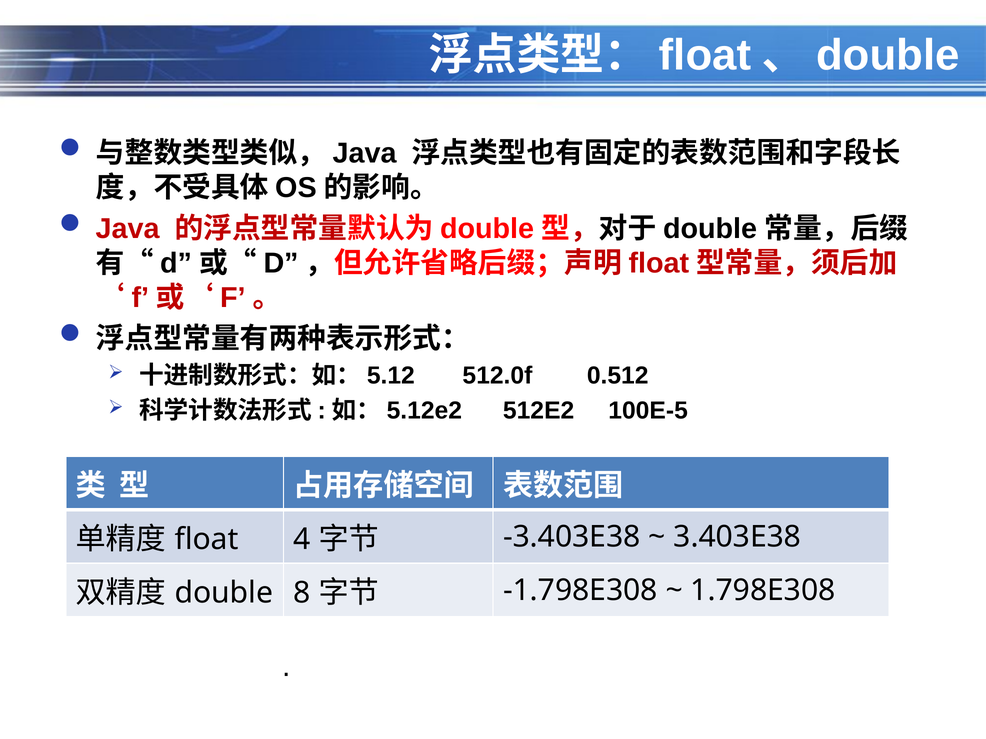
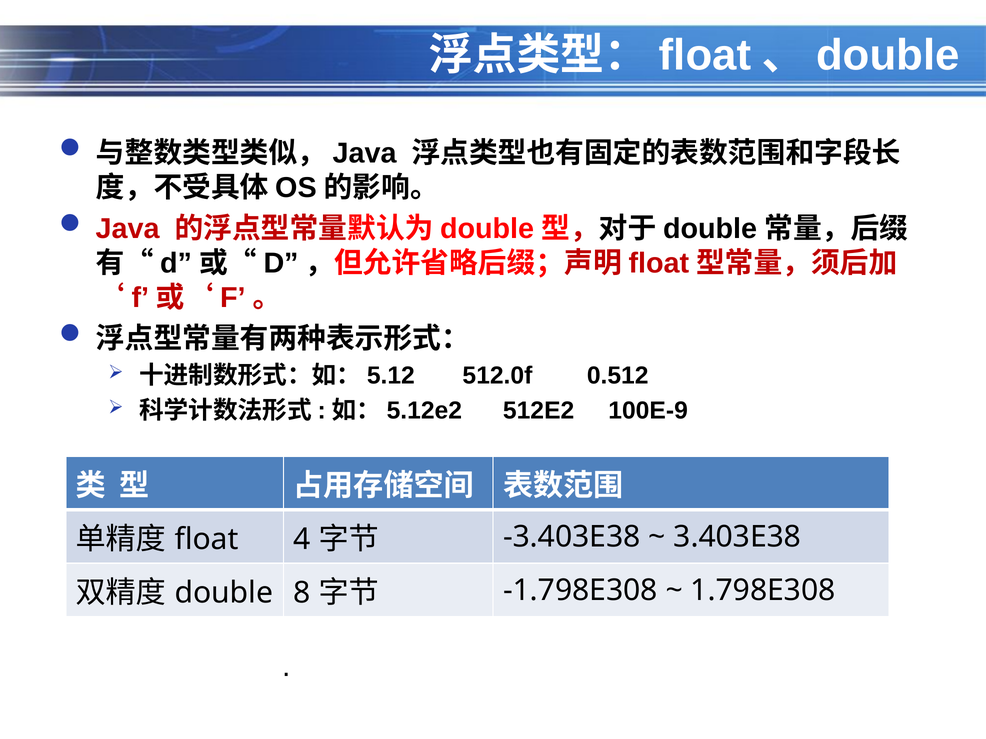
100E-5: 100E-5 -> 100E-9 (648, 411)
